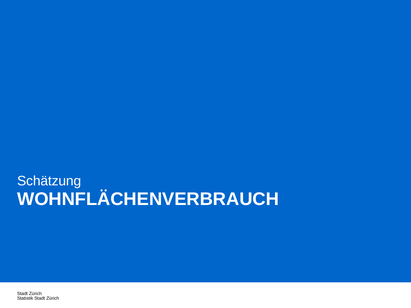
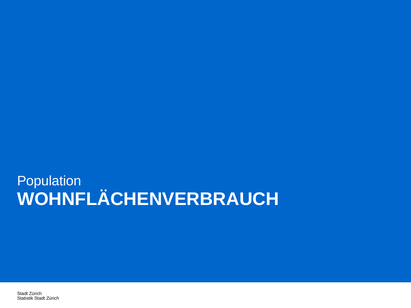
Schätzung: Schätzung -> Population (49, 181)
